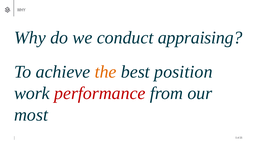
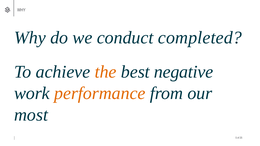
appraising: appraising -> completed (200, 38)
position: position -> negative (184, 72)
performance colour: red -> orange (100, 93)
